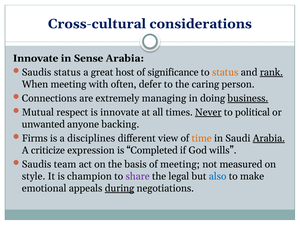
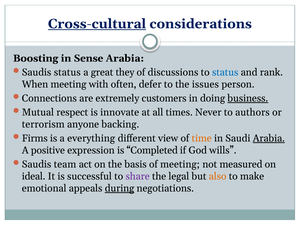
Cross-cultural underline: none -> present (97, 24)
Innovate: Innovate -> Boosting (36, 58)
host: host -> they (125, 72)
significance: significance -> discussions (173, 72)
status colour: orange -> blue (225, 72)
rank underline: present -> none (271, 72)
caring: caring -> issues (205, 84)
managing: managing -> customers (164, 98)
Never underline: present -> none (208, 112)
political: political -> authors (252, 112)
unwanted: unwanted -> terrorism (43, 124)
disciplines: disciplines -> everything (91, 138)
criticize: criticize -> positive (48, 150)
style: style -> ideal (34, 176)
champion: champion -> successful (89, 176)
also colour: blue -> orange (218, 176)
